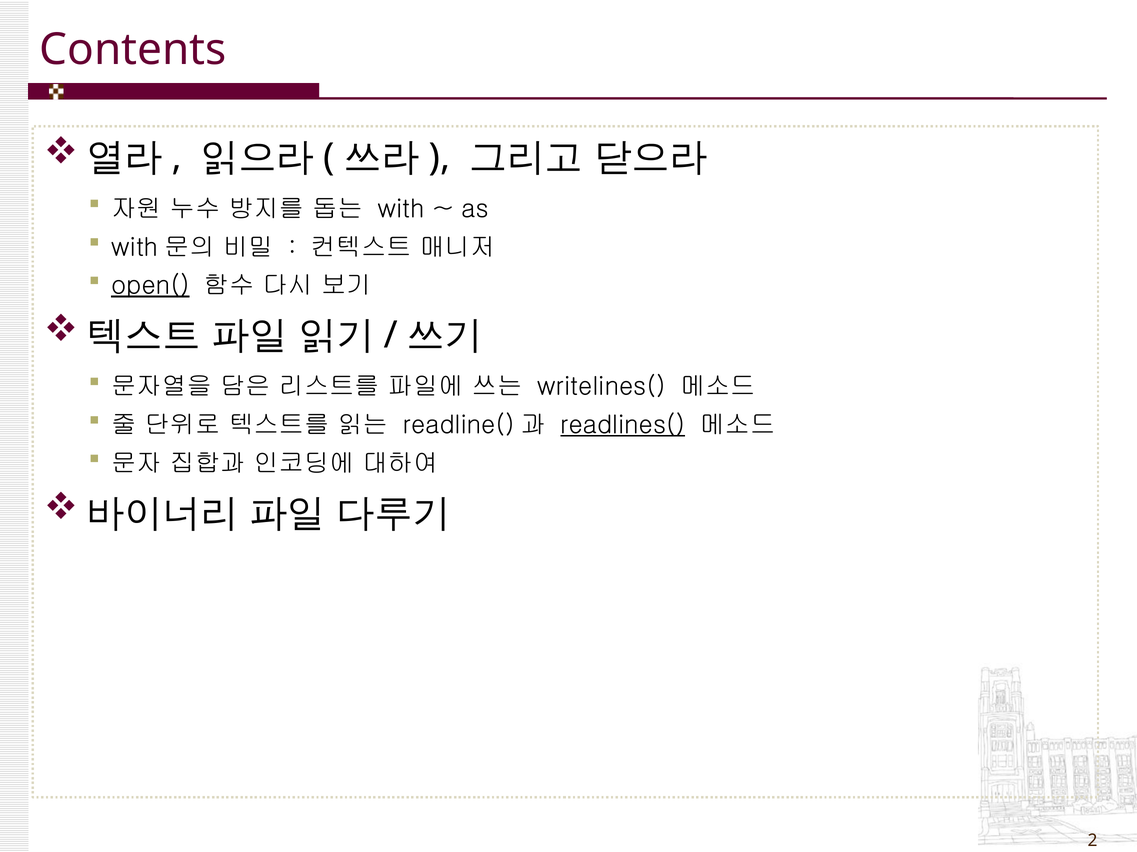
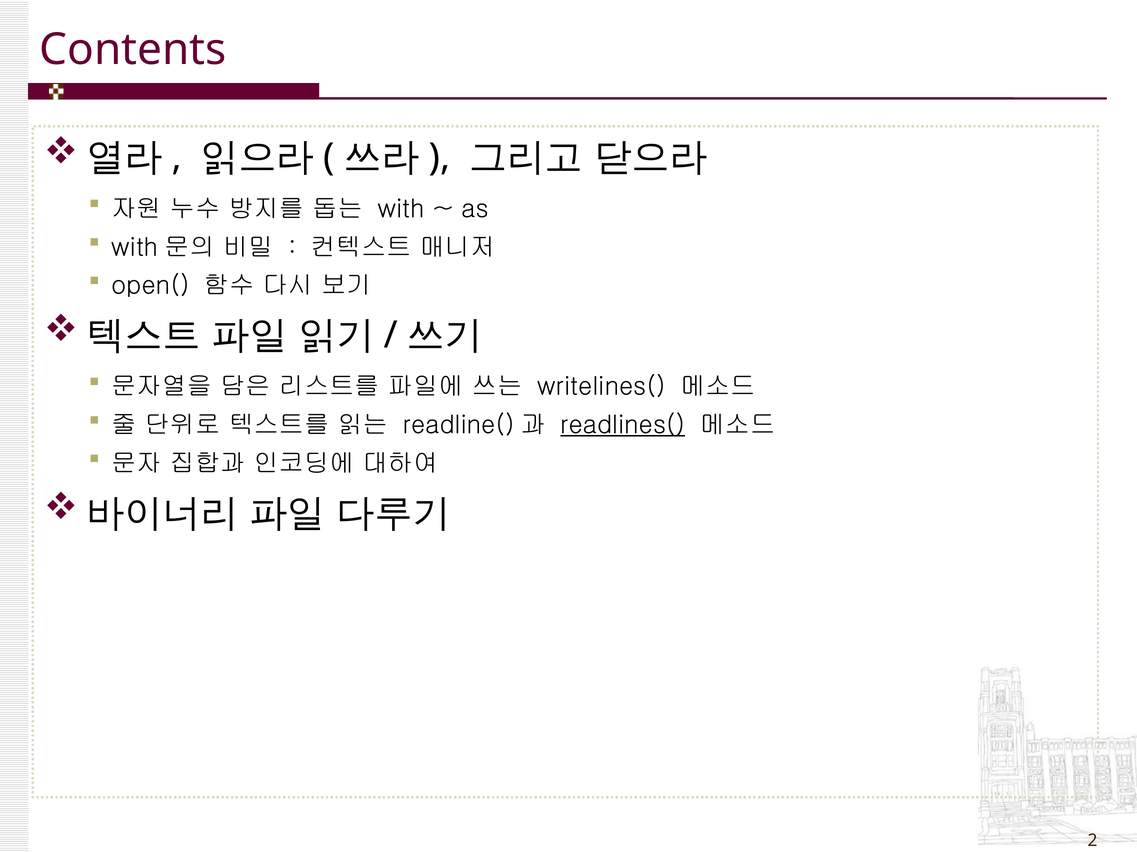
open( underline: present -> none (150, 286)
